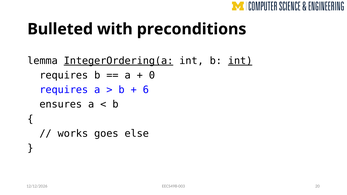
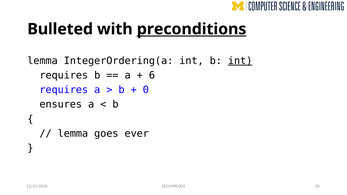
preconditions underline: none -> present (192, 29)
IntegerOrdering(a underline: present -> none (119, 61)
0: 0 -> 6 (152, 75)
6: 6 -> 0 (146, 90)
works: works -> lemma (73, 134)
else: else -> ever (137, 134)
